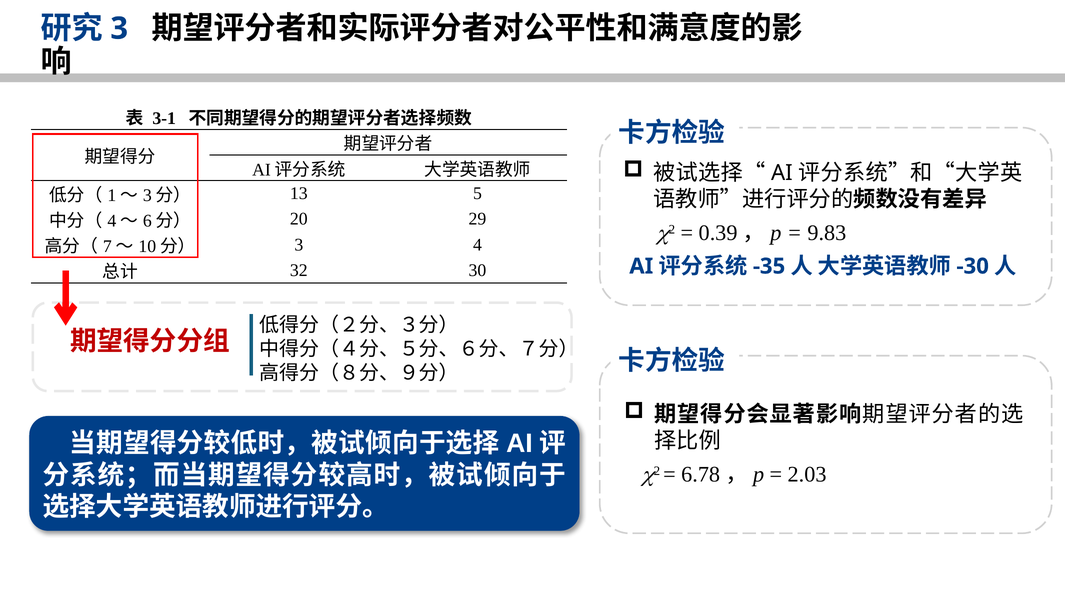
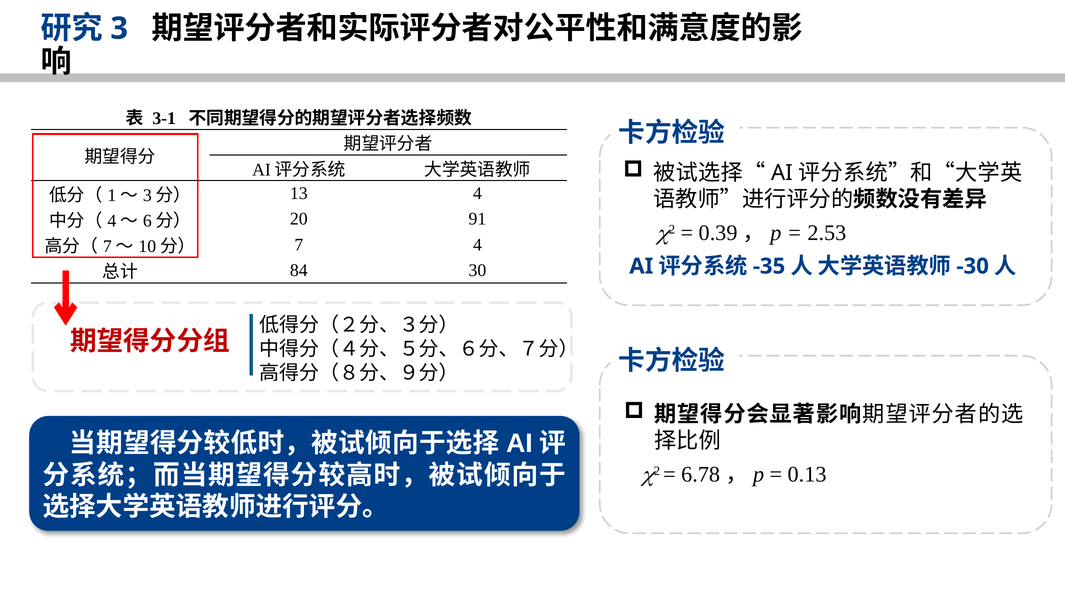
13 5: 5 -> 4 (478, 194)
29: 29 -> 91 (477, 219)
9.83: 9.83 -> 2.53 (827, 233)
3: 3 -> 7 (299, 245)
32: 32 -> 84 (299, 270)
2.03: 2.03 -> 0.13 (807, 474)
